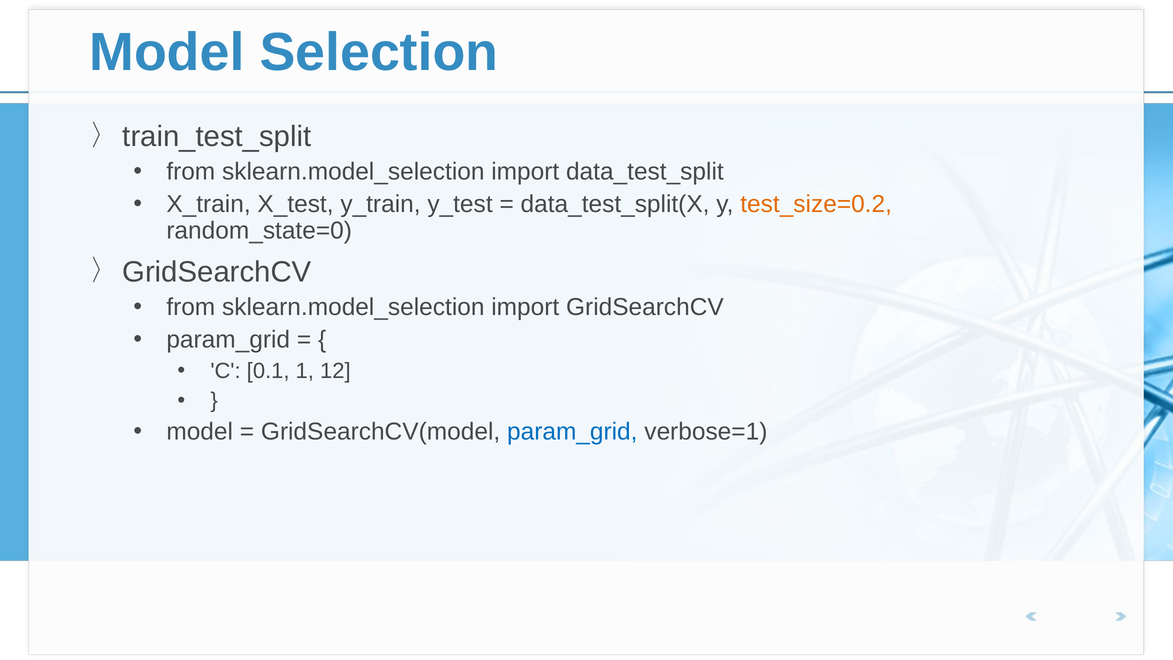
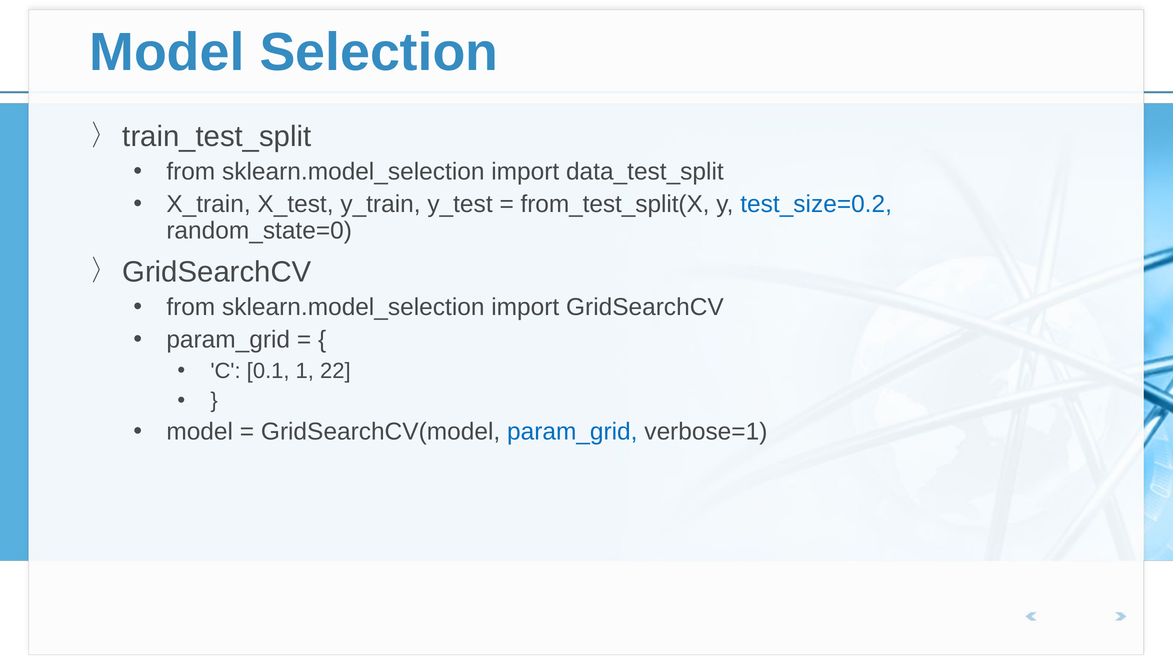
data_test_split(X: data_test_split(X -> from_test_split(X (615, 204)
test_size=0.2 colour: orange -> blue (816, 204)
12: 12 -> 22 (335, 371)
